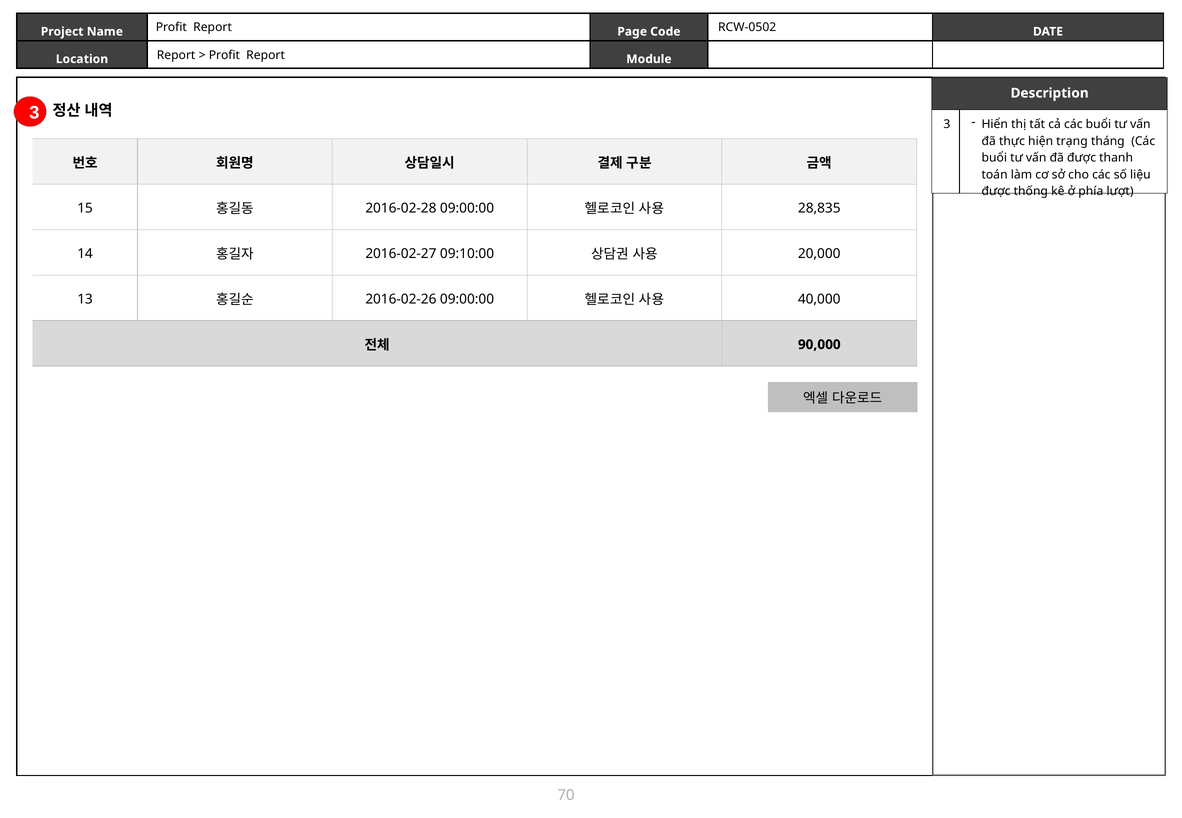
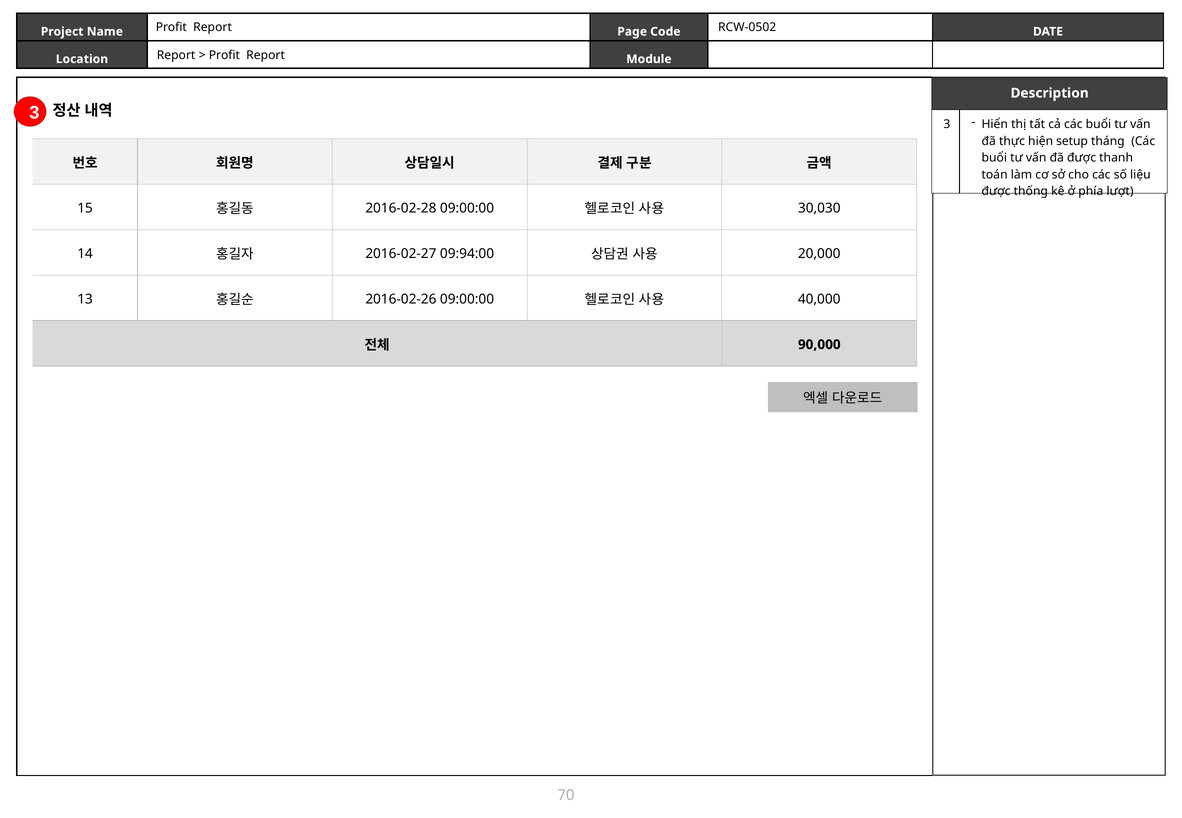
trạng: trạng -> setup (1072, 141)
28,835: 28,835 -> 30,030 (819, 208)
09:10:00: 09:10:00 -> 09:94:00 (467, 254)
